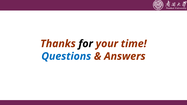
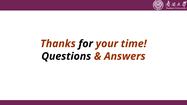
Questions colour: blue -> black (66, 56)
